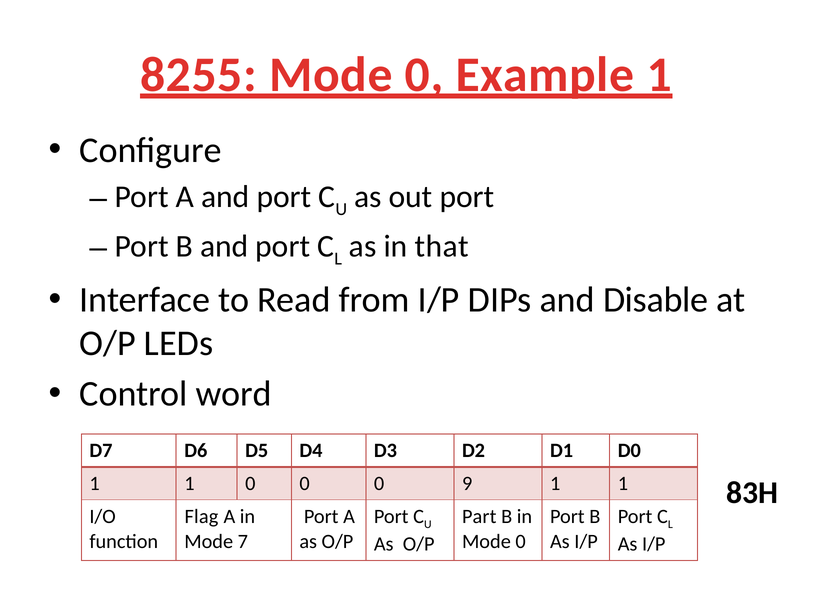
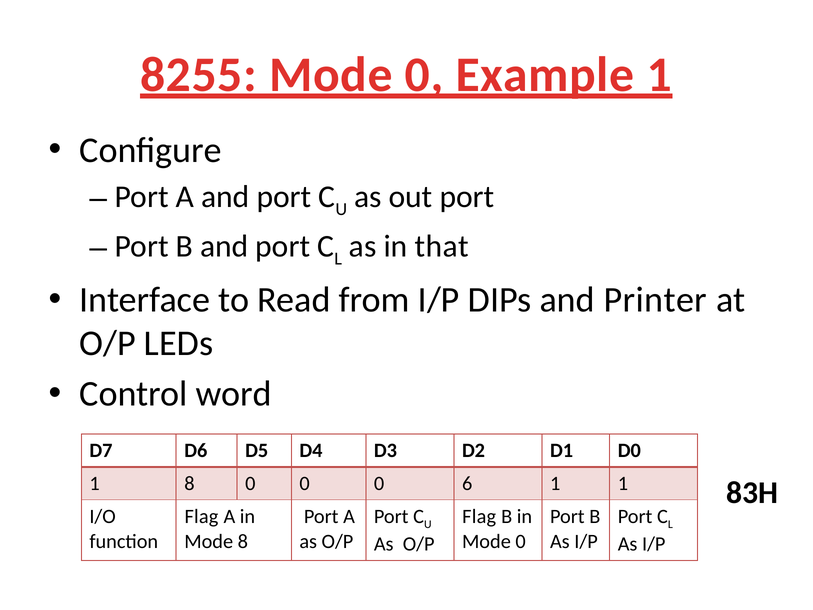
Disable: Disable -> Printer (655, 300)
1: 1 -> 8 (189, 483)
9: 9 -> 6 (467, 483)
Part: Part -> Flag (479, 516)
Mode 7: 7 -> 8 (243, 541)
